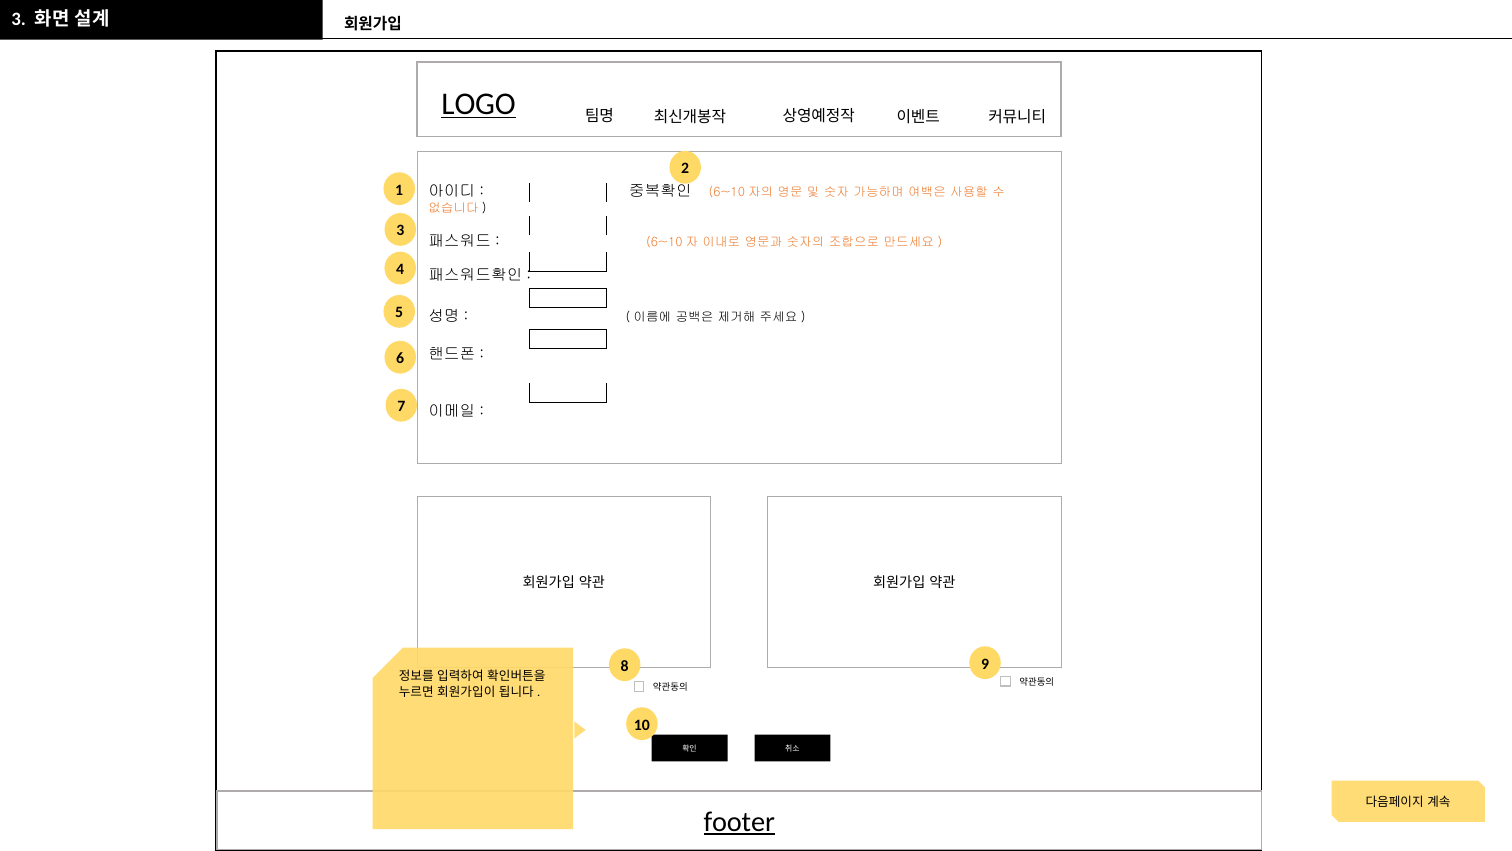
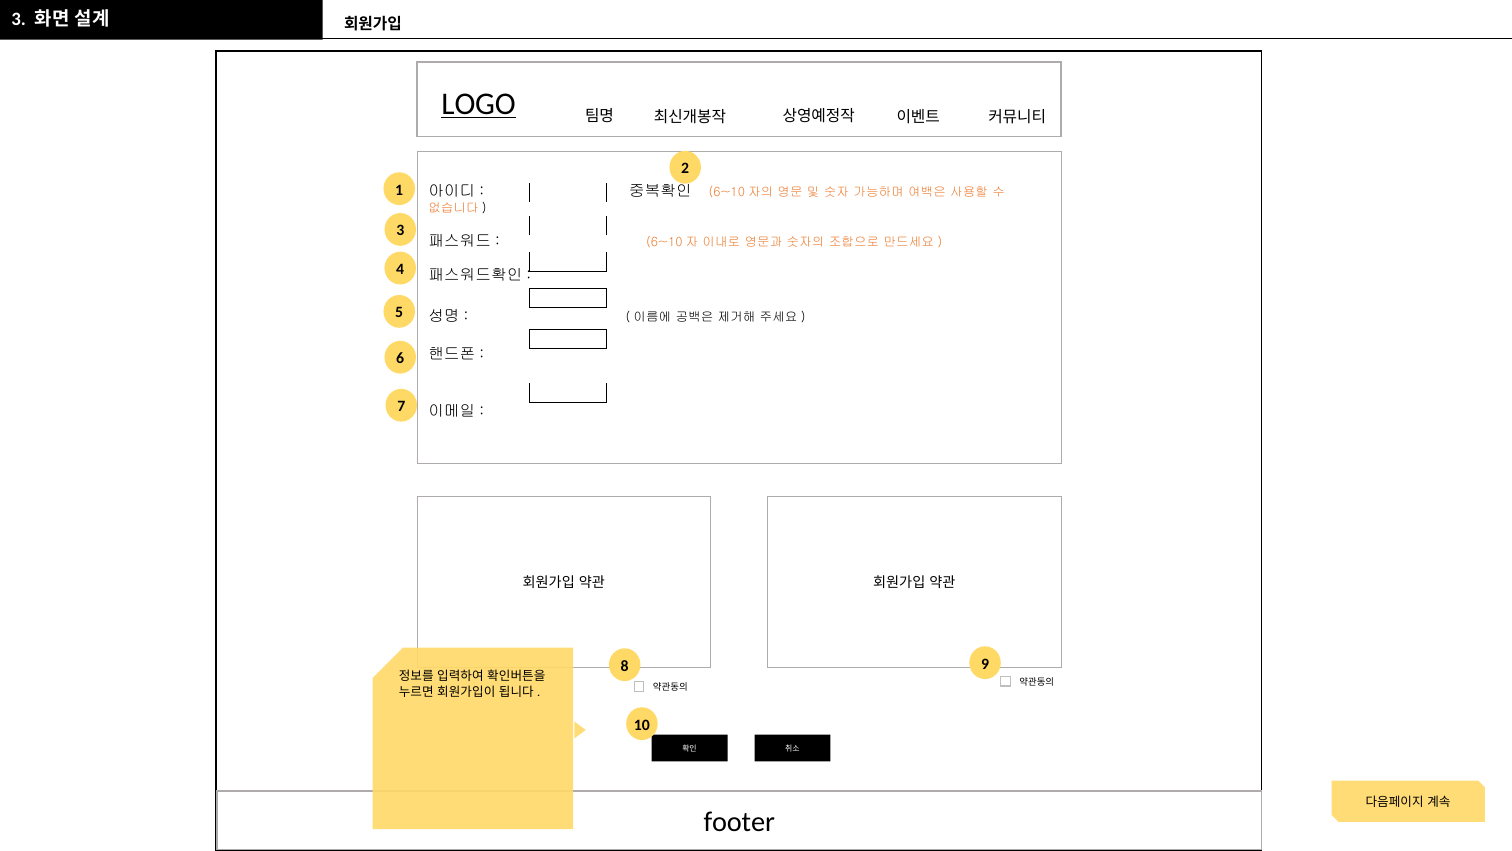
footer underline: present -> none (739, 822)
